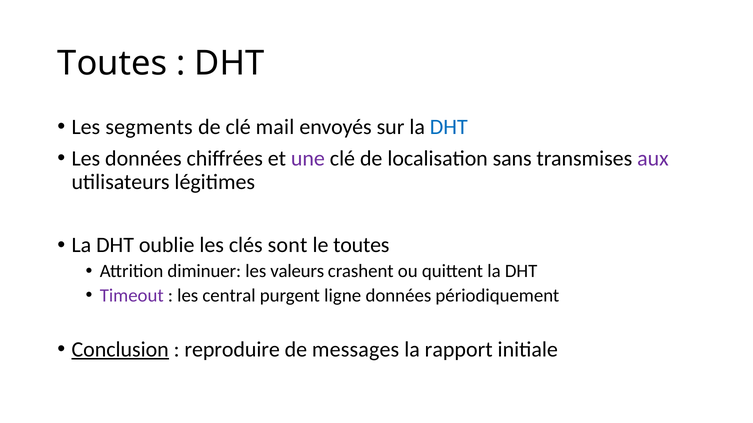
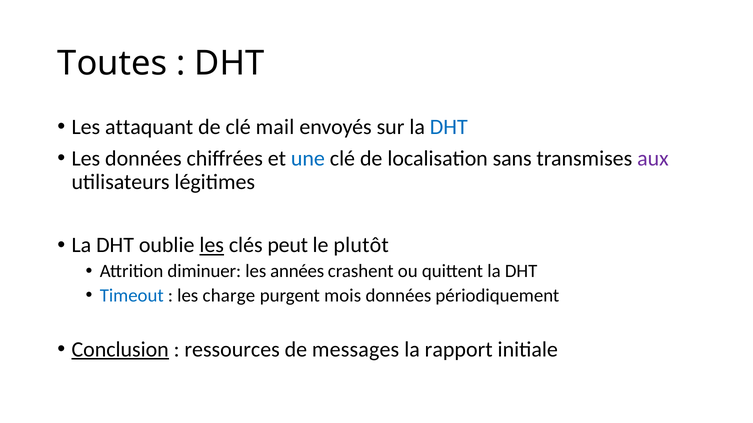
segments: segments -> attaquant (149, 127)
une colour: purple -> blue (308, 159)
les underline: none -> present (212, 246)
sont: sont -> peut (288, 246)
le toutes: toutes -> plutôt (361, 246)
valeurs: valeurs -> années (297, 271)
Timeout colour: purple -> blue (132, 296)
central: central -> charge (229, 296)
ligne: ligne -> mois (343, 296)
reproduire: reproduire -> ressources (232, 350)
